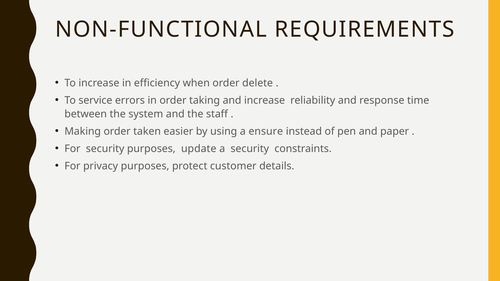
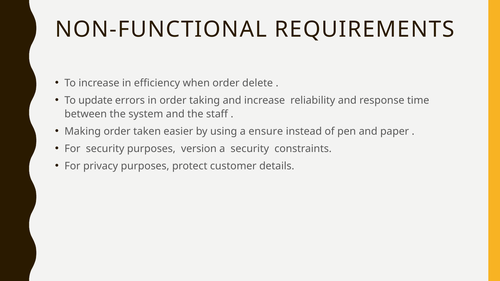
service: service -> update (95, 100)
update: update -> version (199, 149)
